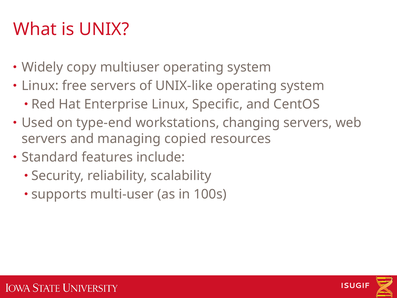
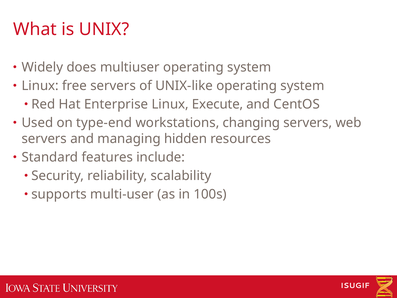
copy: copy -> does (82, 67)
Specific: Specific -> Execute (218, 104)
copied: copied -> hidden (186, 139)
